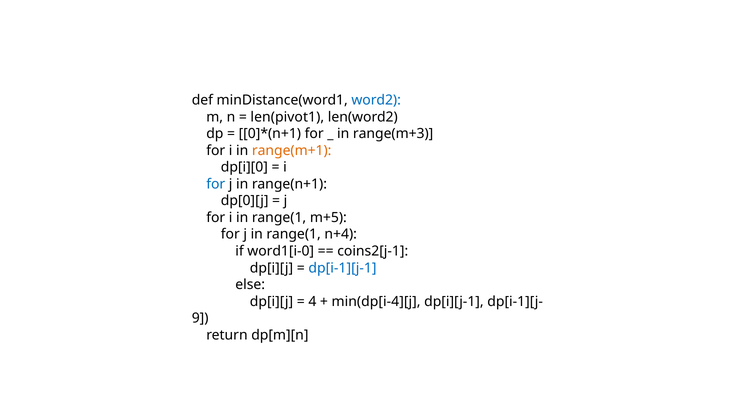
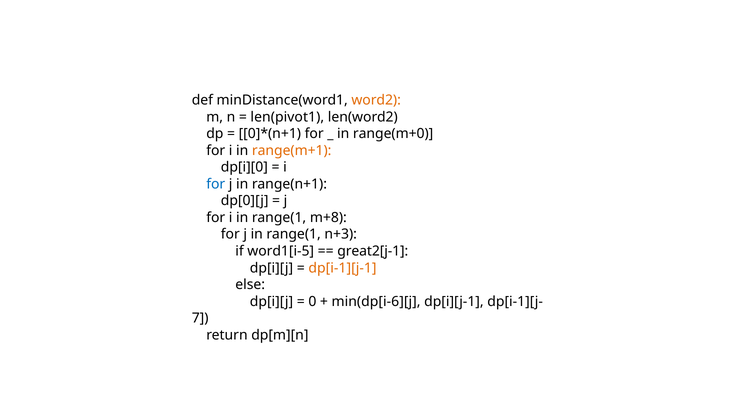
word2 colour: blue -> orange (376, 100)
range(m+3: range(m+3 -> range(m+0 (393, 134)
m+5: m+5 -> m+8 (328, 218)
n+4: n+4 -> n+3 (341, 234)
word1[i-0: word1[i-0 -> word1[i-5 (281, 251)
coins2[j-1: coins2[j-1 -> great2[j-1 (373, 251)
dp[i-1][j-1 colour: blue -> orange (343, 268)
4: 4 -> 0 (312, 301)
min(dp[i-4][j: min(dp[i-4][j -> min(dp[i-6][j (376, 301)
9: 9 -> 7 (200, 318)
